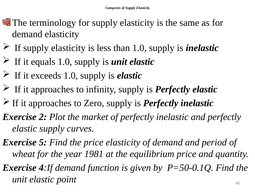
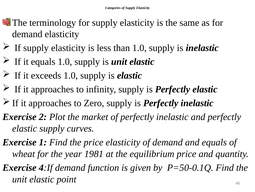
5: 5 -> 1 (43, 142)
and period: period -> equals (214, 142)
